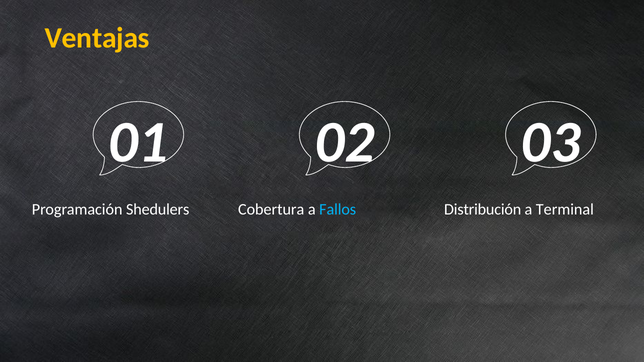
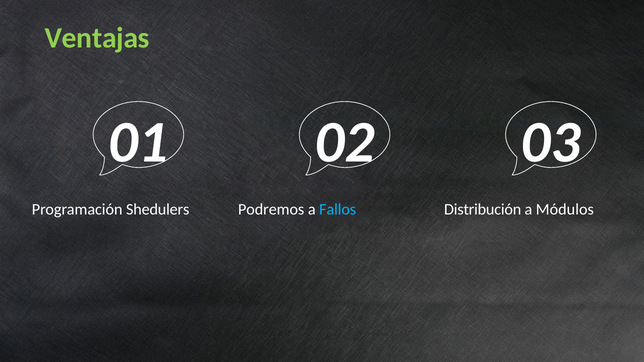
Ventajas colour: yellow -> light green (97, 38)
Cobertura: Cobertura -> Podremos (271, 210)
Terminal: Terminal -> Módulos (565, 210)
